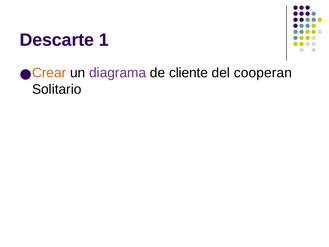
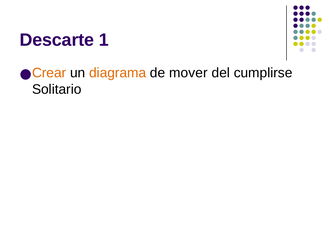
diagrama colour: purple -> orange (118, 73)
cliente: cliente -> mover (188, 73)
cooperan: cooperan -> cumplirse (263, 73)
